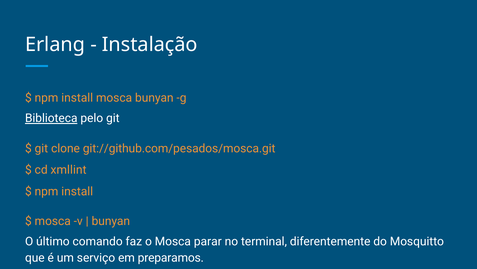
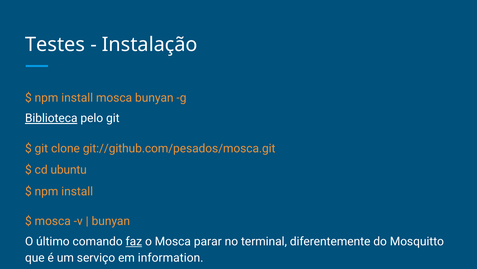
Erlang: Erlang -> Testes (55, 44)
xmllint: xmllint -> ubuntu (69, 170)
faz underline: none -> present (134, 241)
preparamos: preparamos -> information (171, 257)
